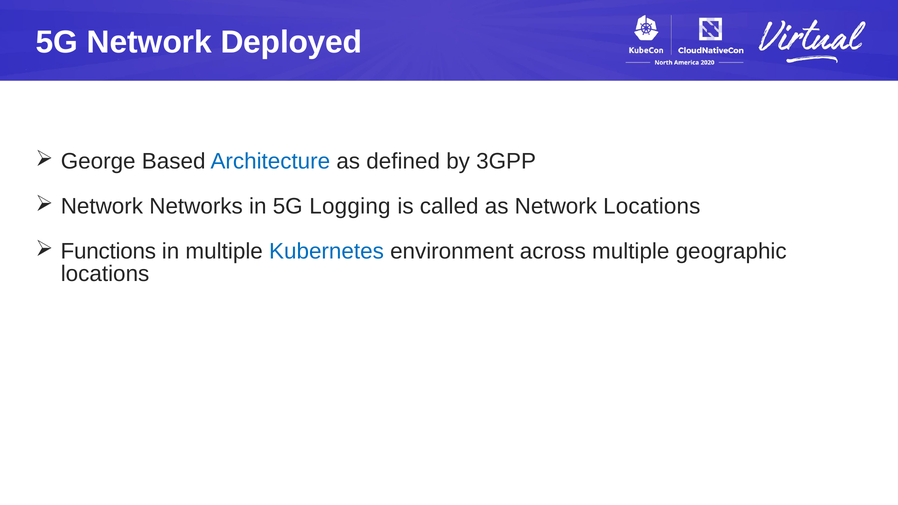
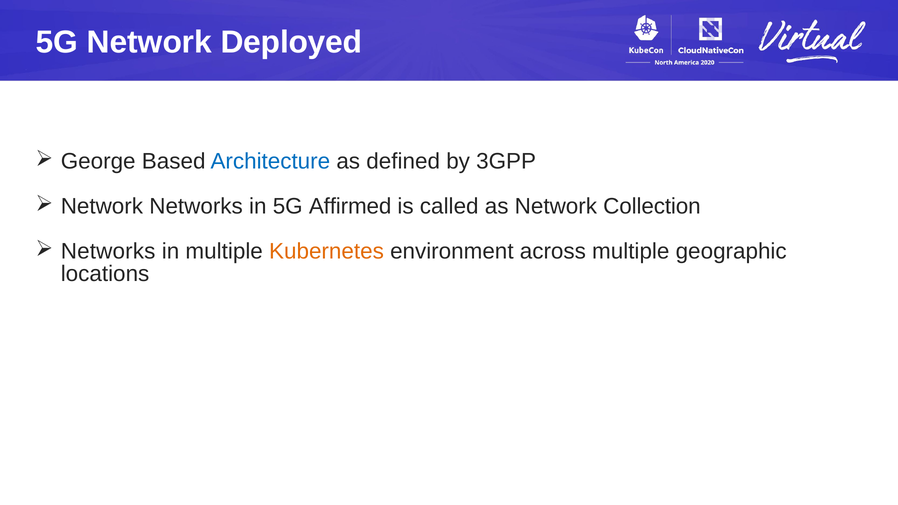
Logging: Logging -> Affirmed (350, 206)
Network Locations: Locations -> Collection (652, 206)
Functions: Functions -> Networks (108, 252)
Kubernetes colour: blue -> orange (326, 252)
